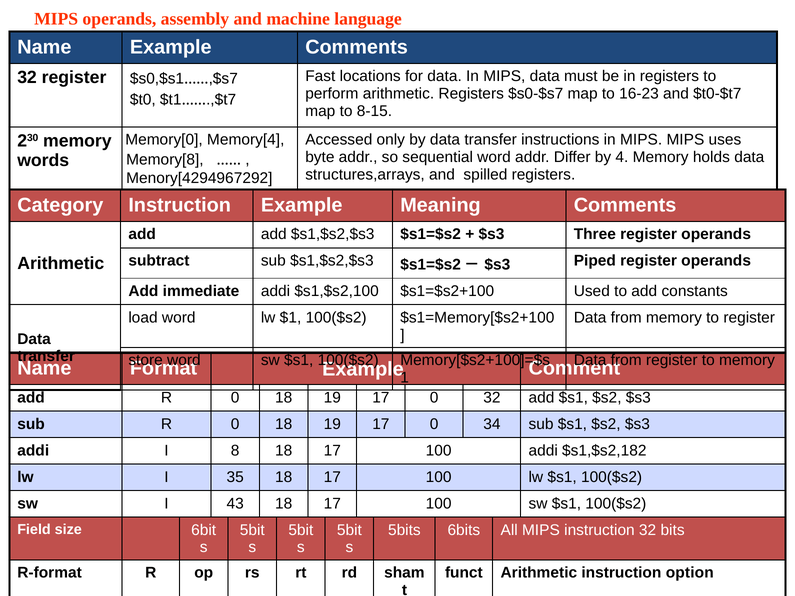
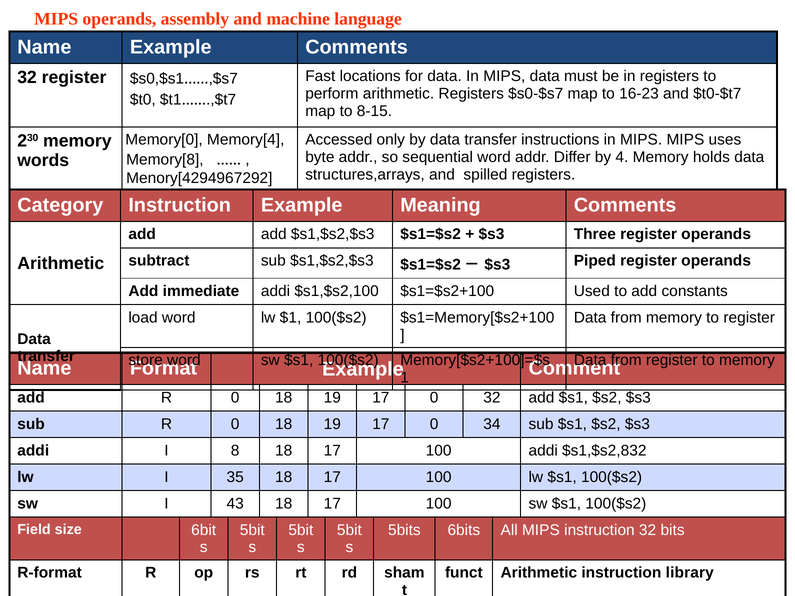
$s1,$s2,182: $s1,$s2,182 -> $s1,$s2,832 (604, 451)
option: option -> library (690, 573)
